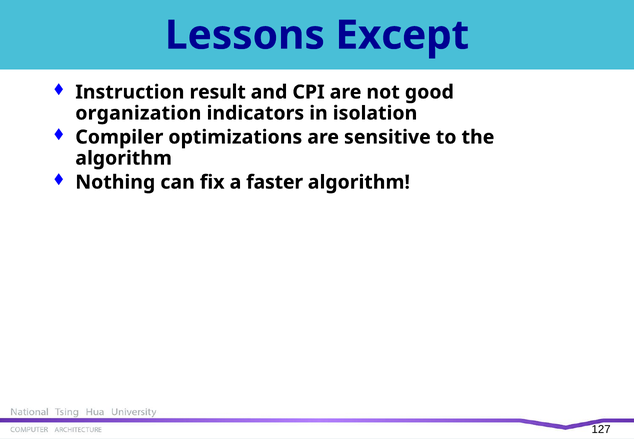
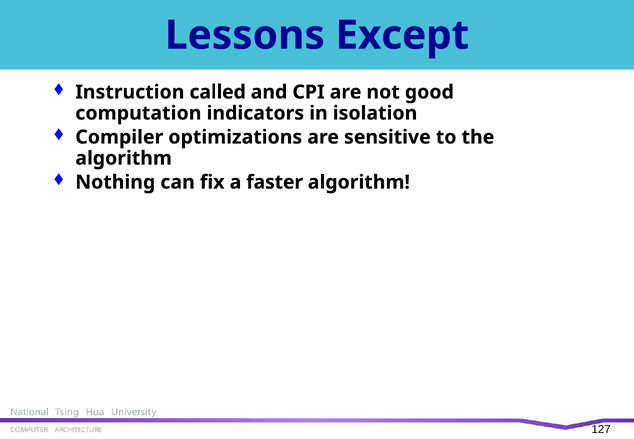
result: result -> called (218, 92)
organization: organization -> computation (138, 113)
